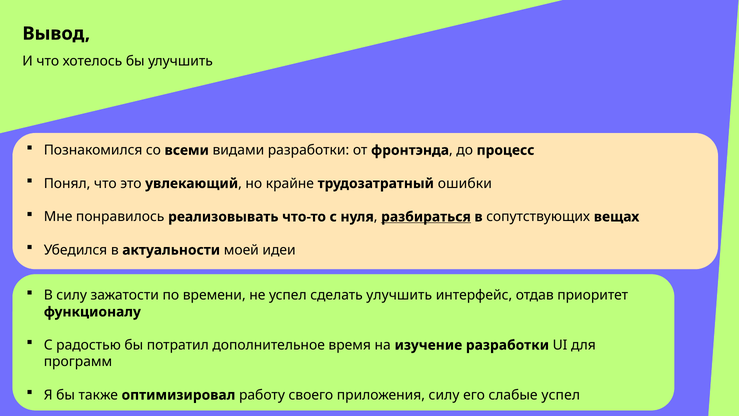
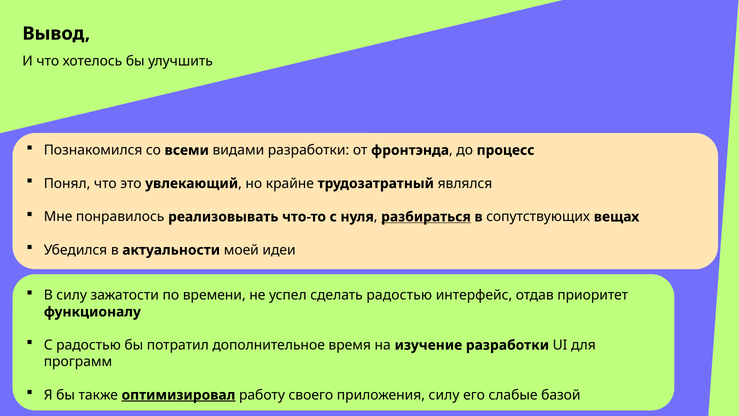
ошибки: ошибки -> являлся (465, 183)
сделать улучшить: улучшить -> радостью (399, 295)
оптимизировал underline: none -> present (178, 395)
слабые успел: успел -> базой (561, 395)
